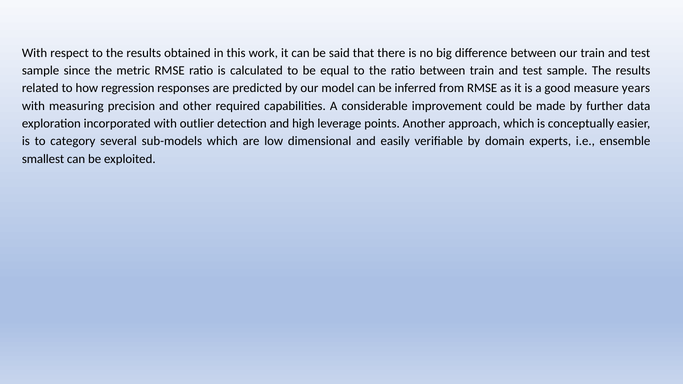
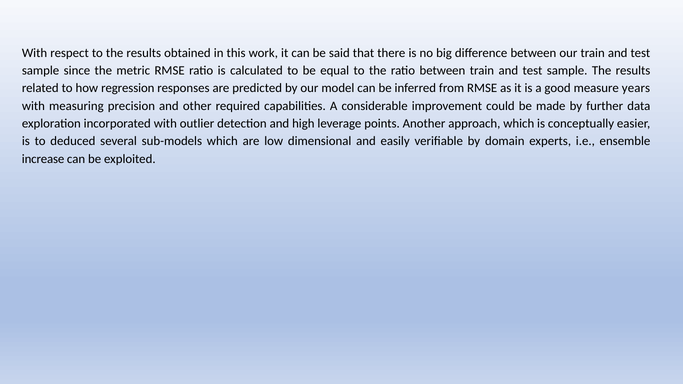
category: category -> deduced (73, 141)
smallest: smallest -> increase (43, 159)
